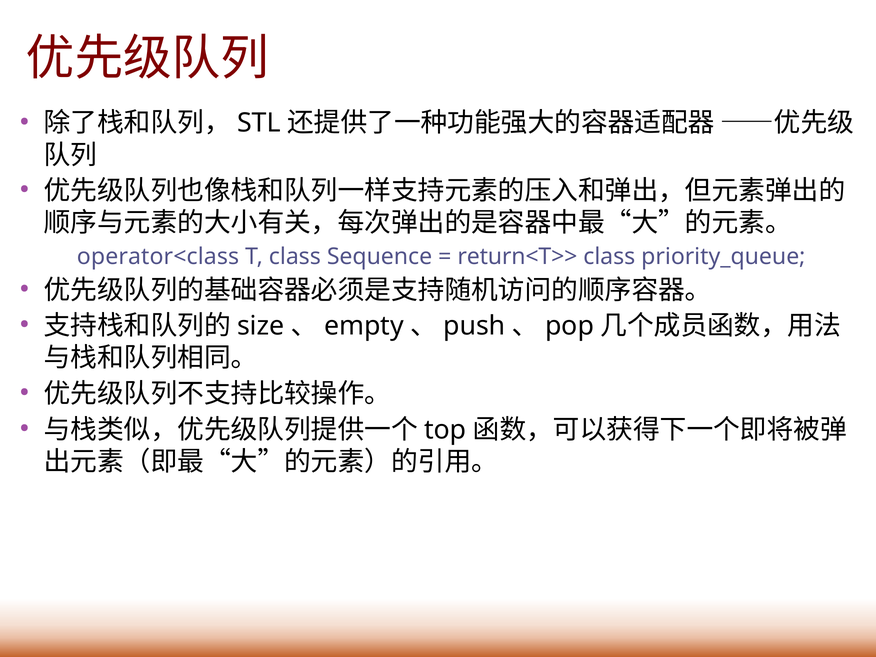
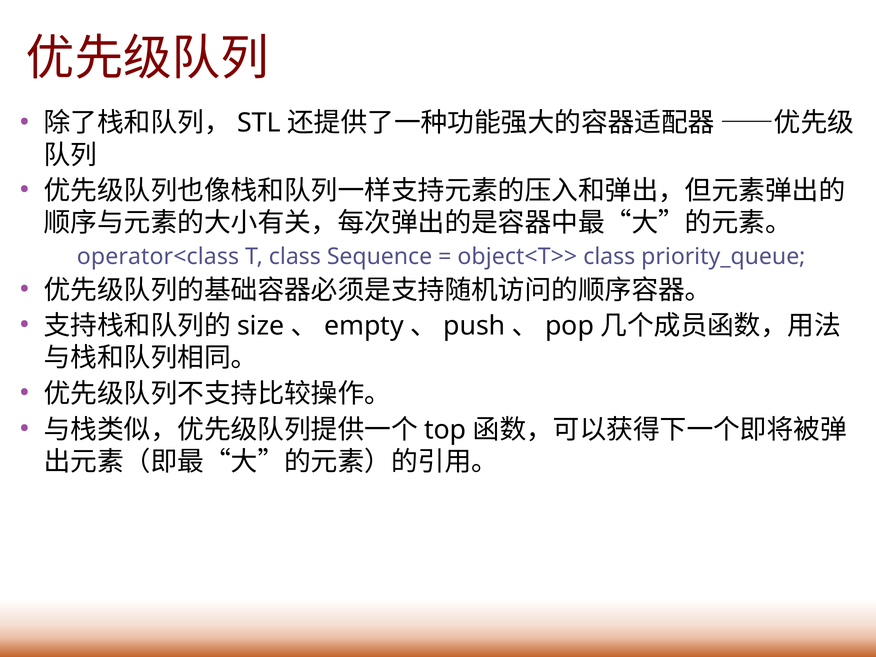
return<T>>: return<T>> -> object<T>> (517, 256)
